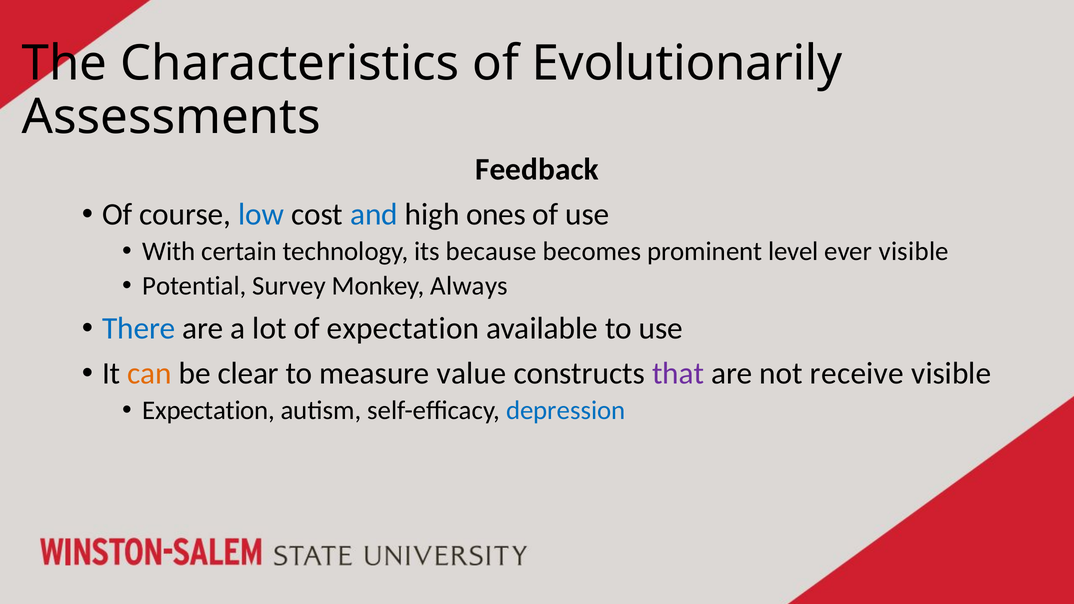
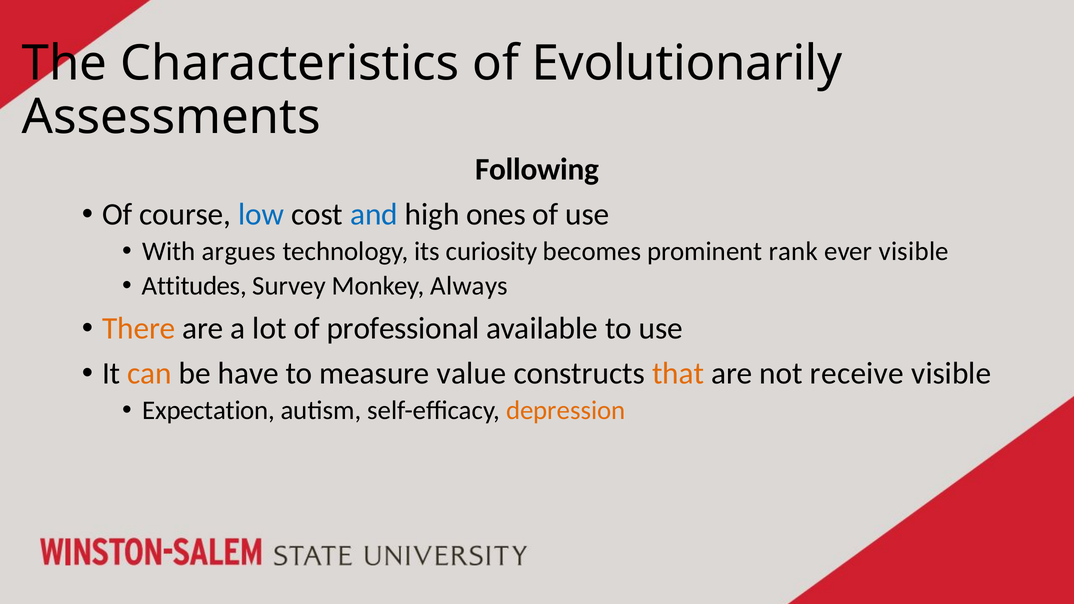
Feedback: Feedback -> Following (537, 170)
certain: certain -> argues (239, 252)
because: because -> curiosity (492, 252)
level: level -> rank (793, 252)
Potential: Potential -> Attitudes (194, 286)
There colour: blue -> orange (139, 329)
of expectation: expectation -> professional (403, 329)
clear: clear -> have (248, 374)
that colour: purple -> orange (678, 374)
depression colour: blue -> orange (566, 411)
